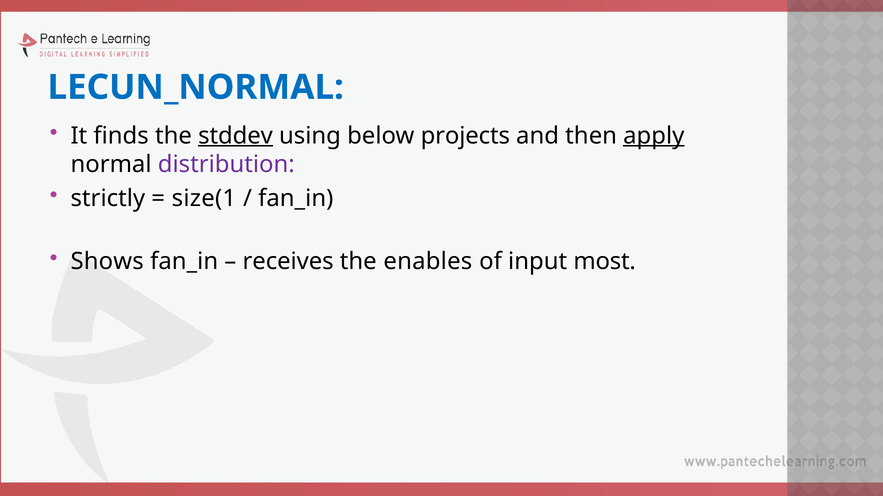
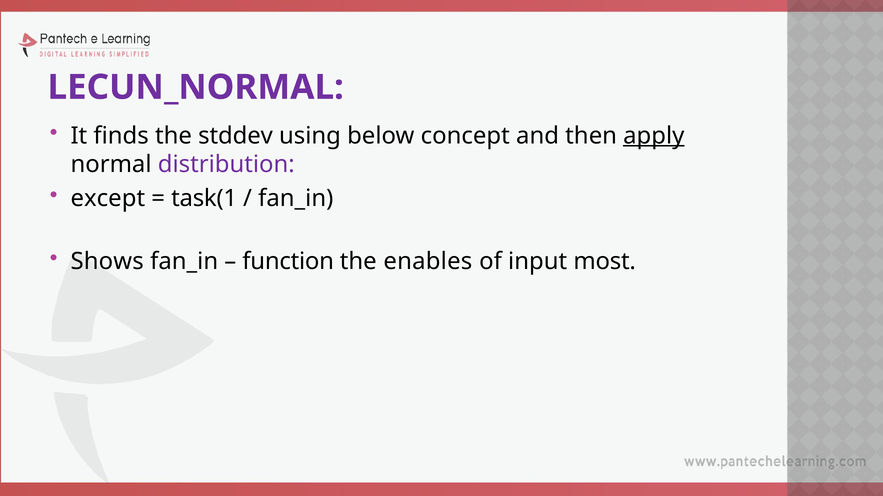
LECUN_NORMAL colour: blue -> purple (196, 87)
stddev underline: present -> none (235, 136)
projects: projects -> concept (465, 136)
strictly: strictly -> except (108, 199)
size(1: size(1 -> task(1 (204, 199)
receives: receives -> function (288, 262)
